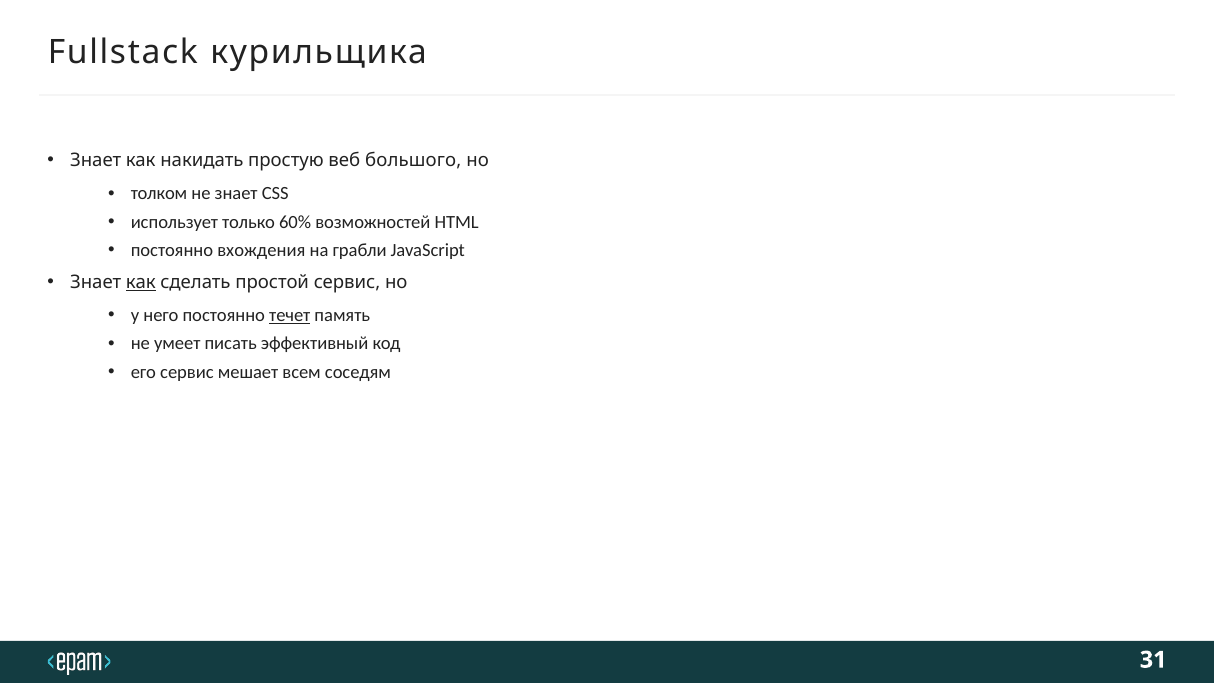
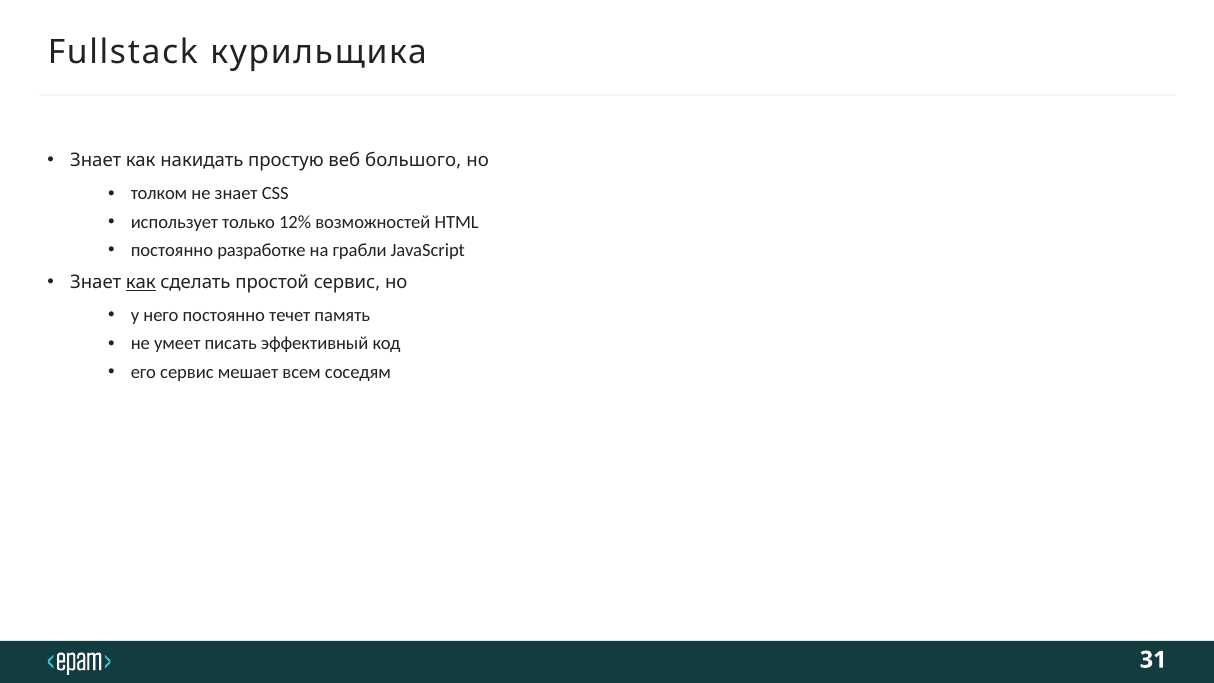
60%: 60% -> 12% (295, 222)
вхождения: вхождения -> разработке (261, 250)
течет underline: present -> none (290, 315)
